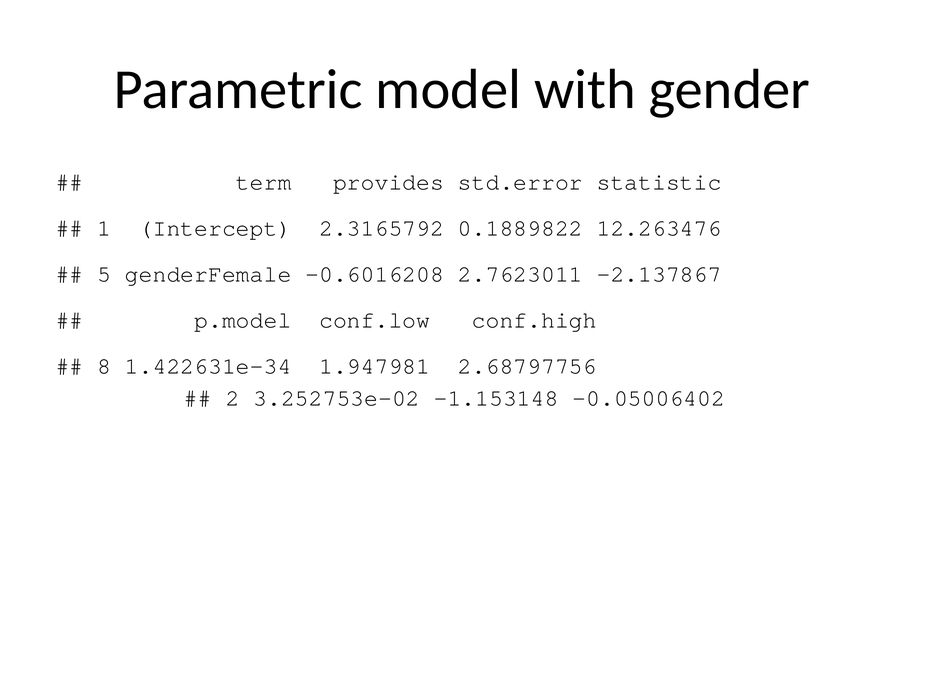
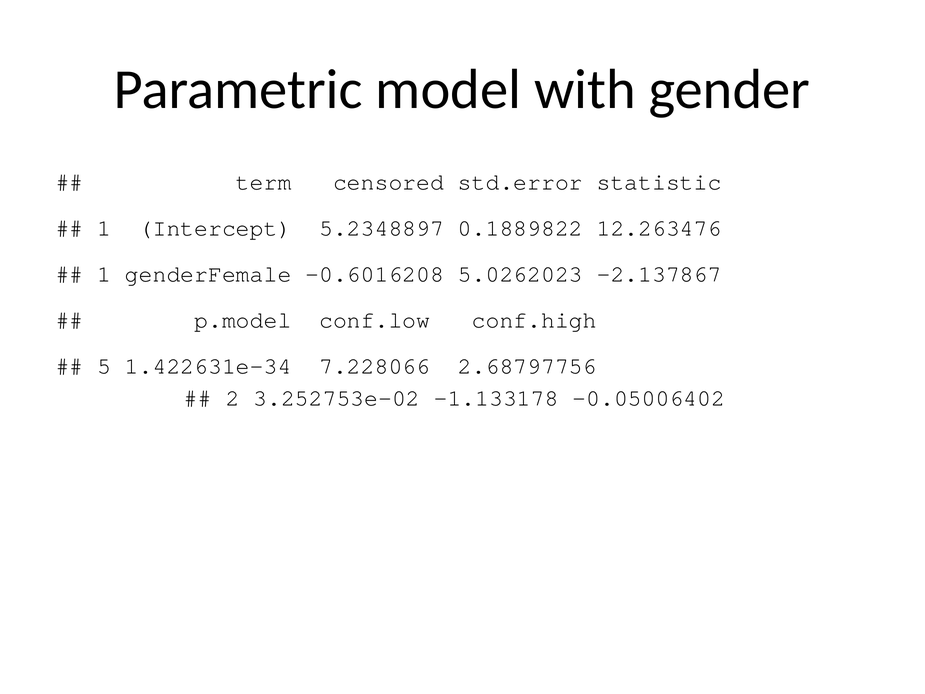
provides: provides -> censored (389, 182)
2.3165792: 2.3165792 -> 5.2348897 (382, 228)
5: 5 -> 1 (104, 274)
2.7623011: 2.7623011 -> 5.0262023 (520, 274)
8: 8 -> 5 (104, 366)
1.947981: 1.947981 -> 7.228066 (375, 366)
-1.153148: -1.153148 -> -1.133178 (496, 398)
